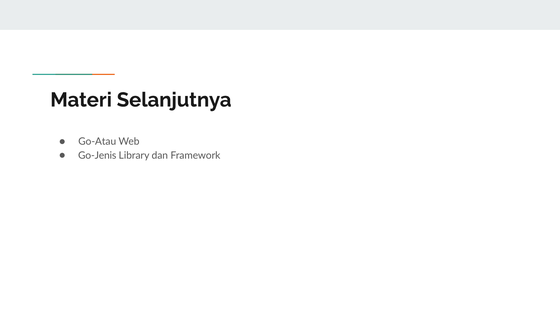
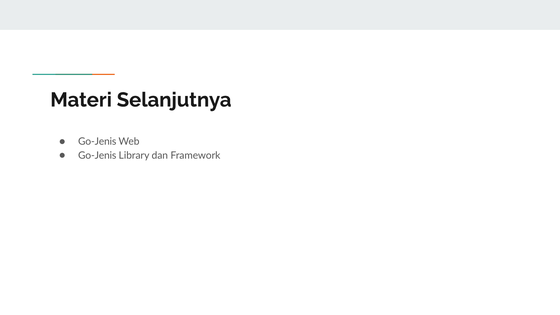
Go-Atau: Go-Atau -> Go-Jenis (97, 142)
